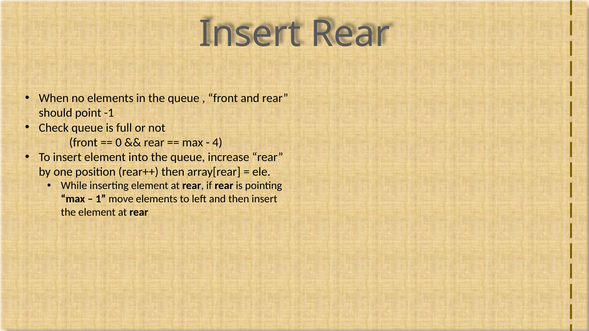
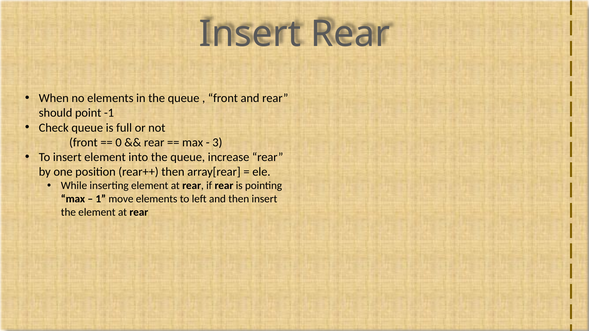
4: 4 -> 3 (217, 142)
